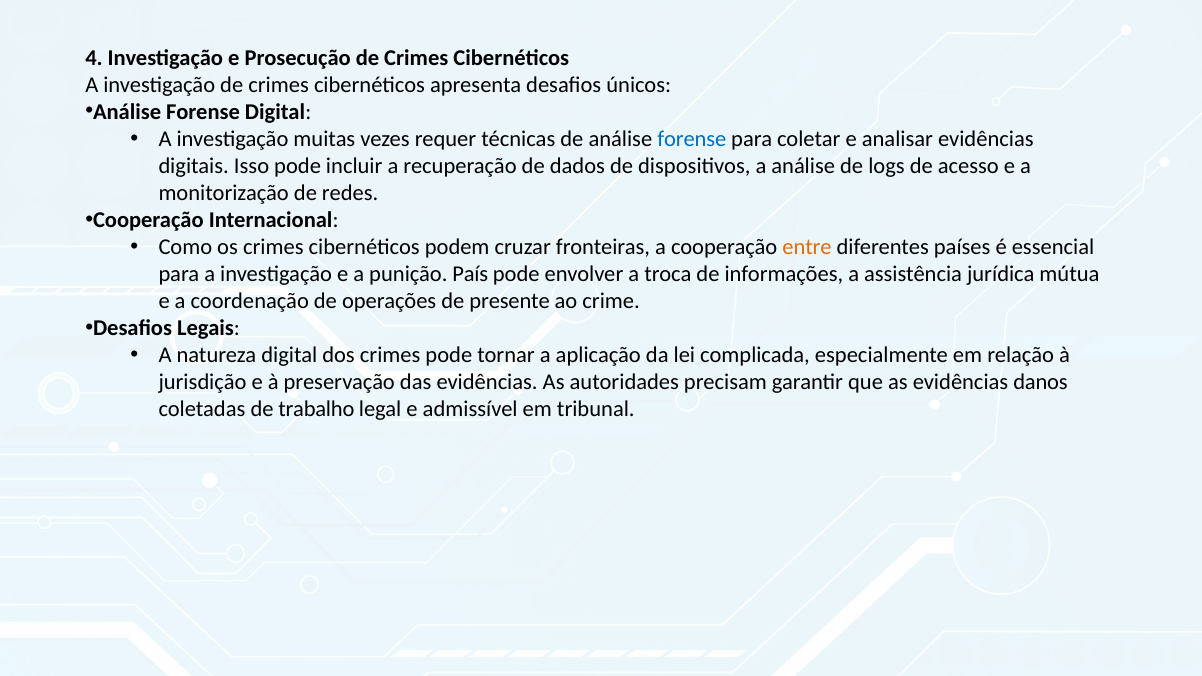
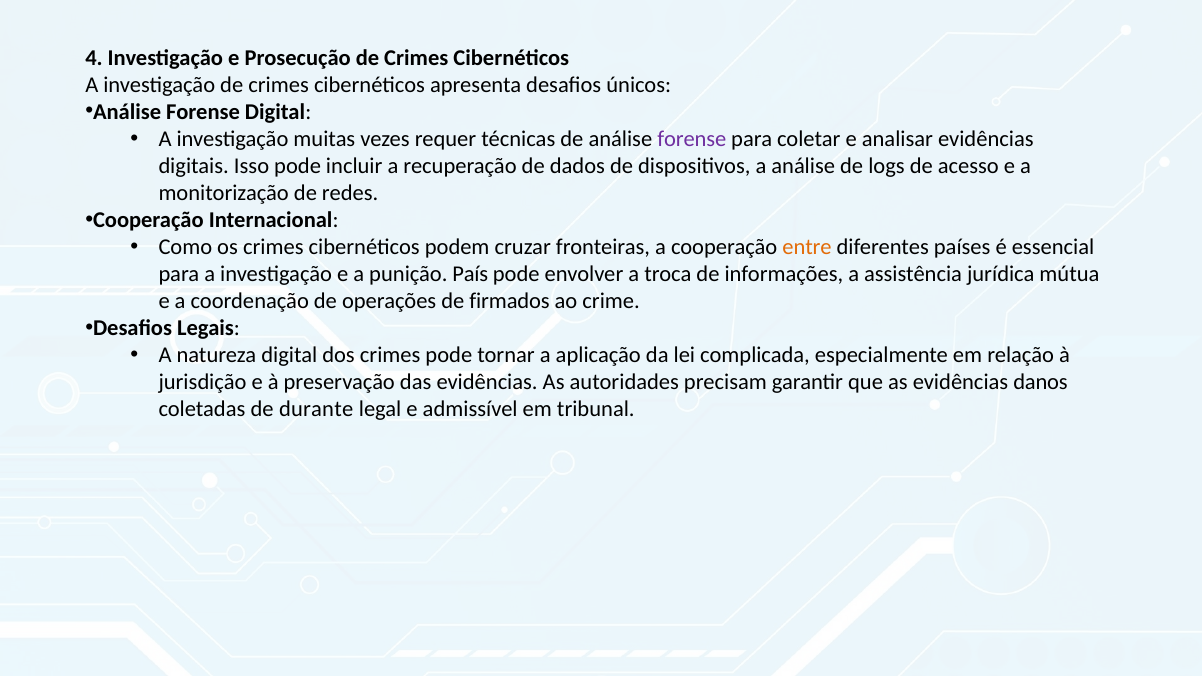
forense colour: blue -> purple (692, 139)
presente: presente -> firmados (510, 301)
trabalho: trabalho -> durante (316, 409)
